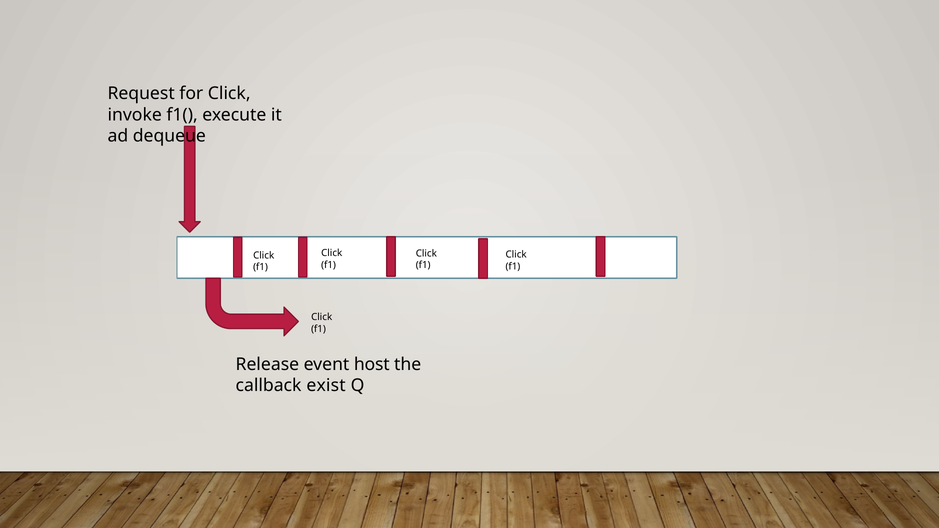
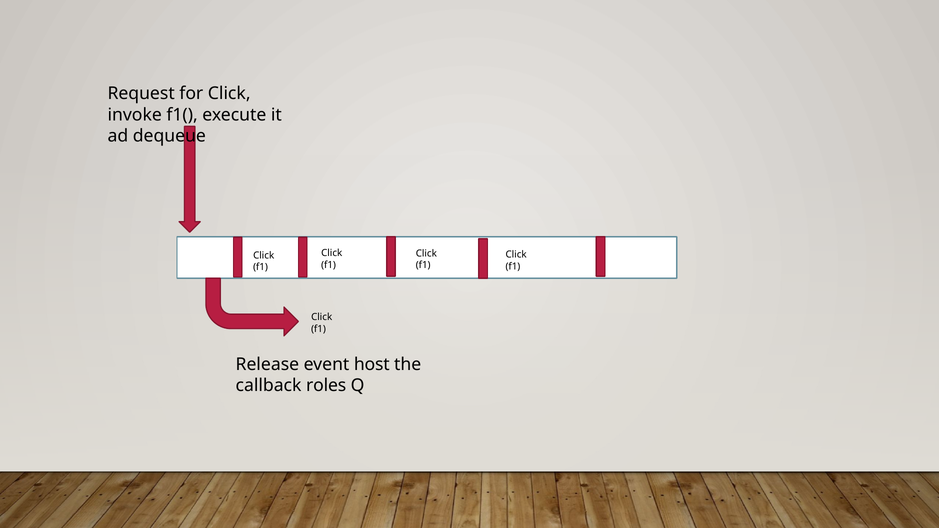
exist: exist -> roles (326, 386)
